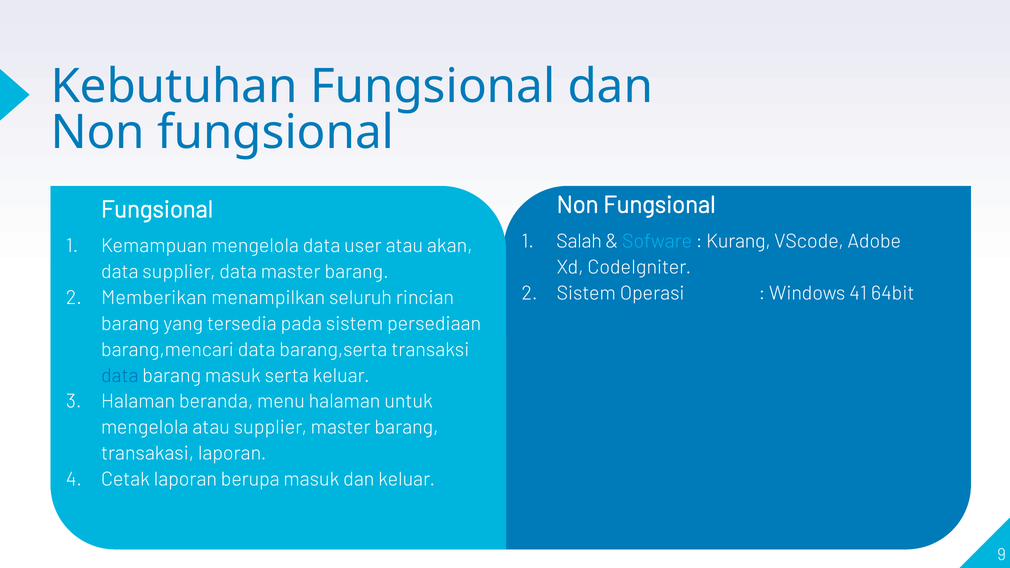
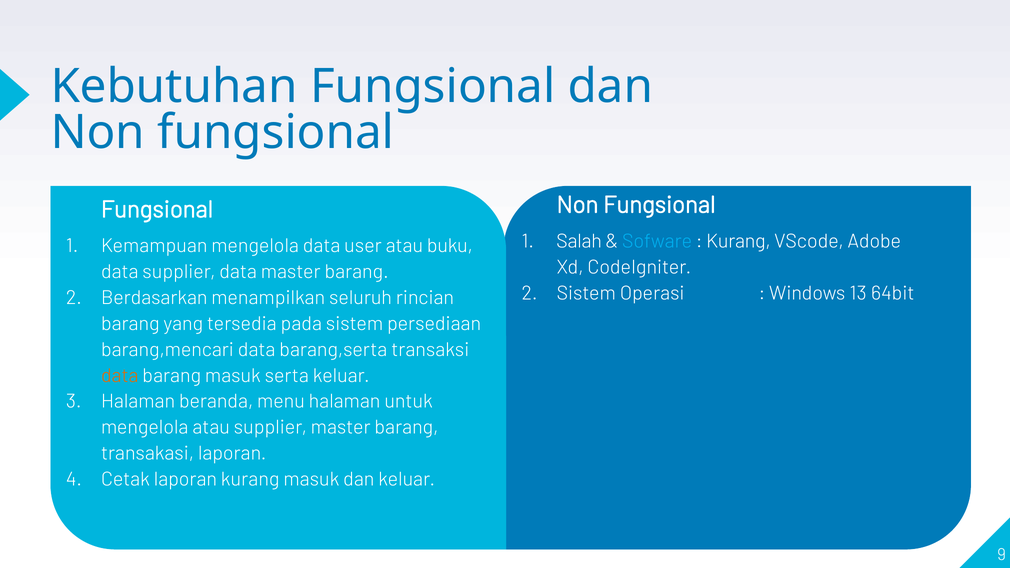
akan: akan -> buku (450, 246)
41: 41 -> 13 (858, 293)
Memberikan: Memberikan -> Berdasarkan (154, 298)
data colour: blue -> orange (120, 376)
laporan berupa: berupa -> kurang (250, 479)
